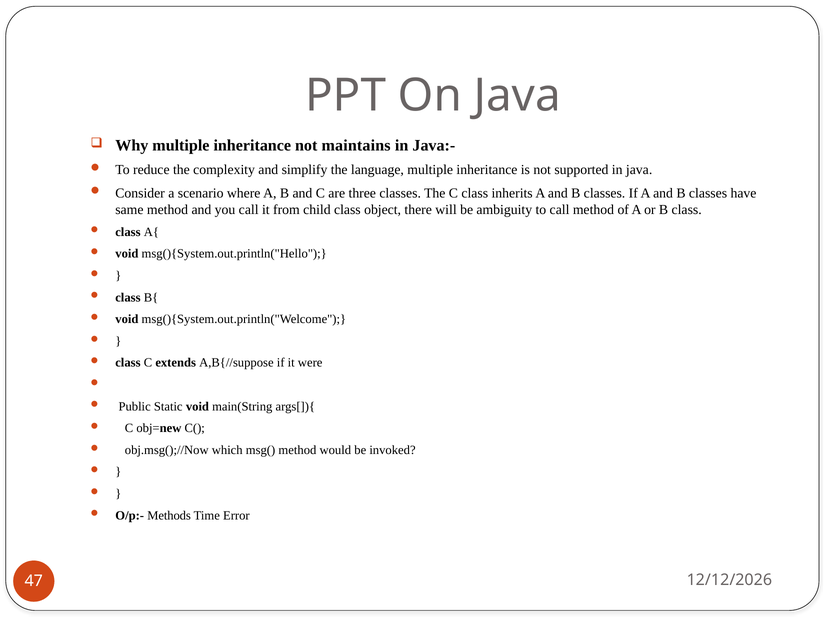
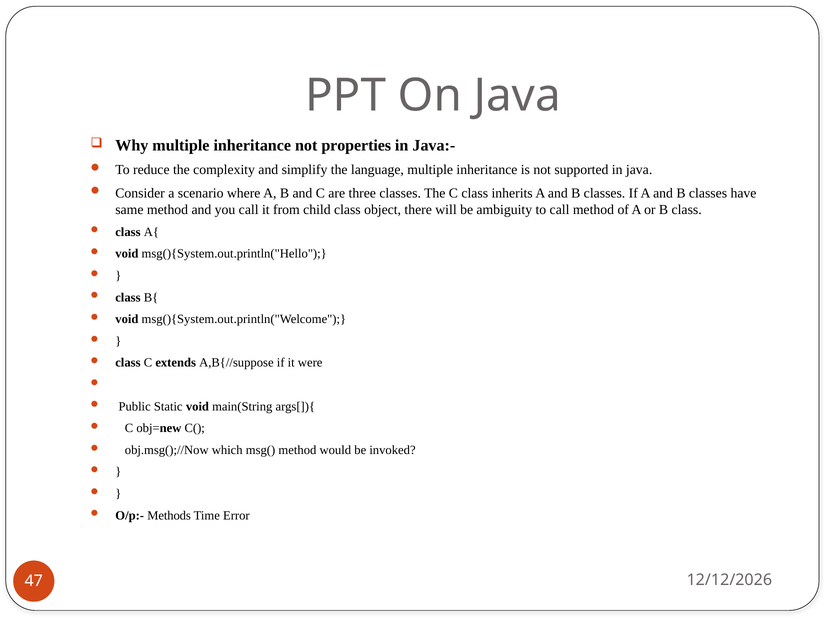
maintains: maintains -> properties (356, 145)
